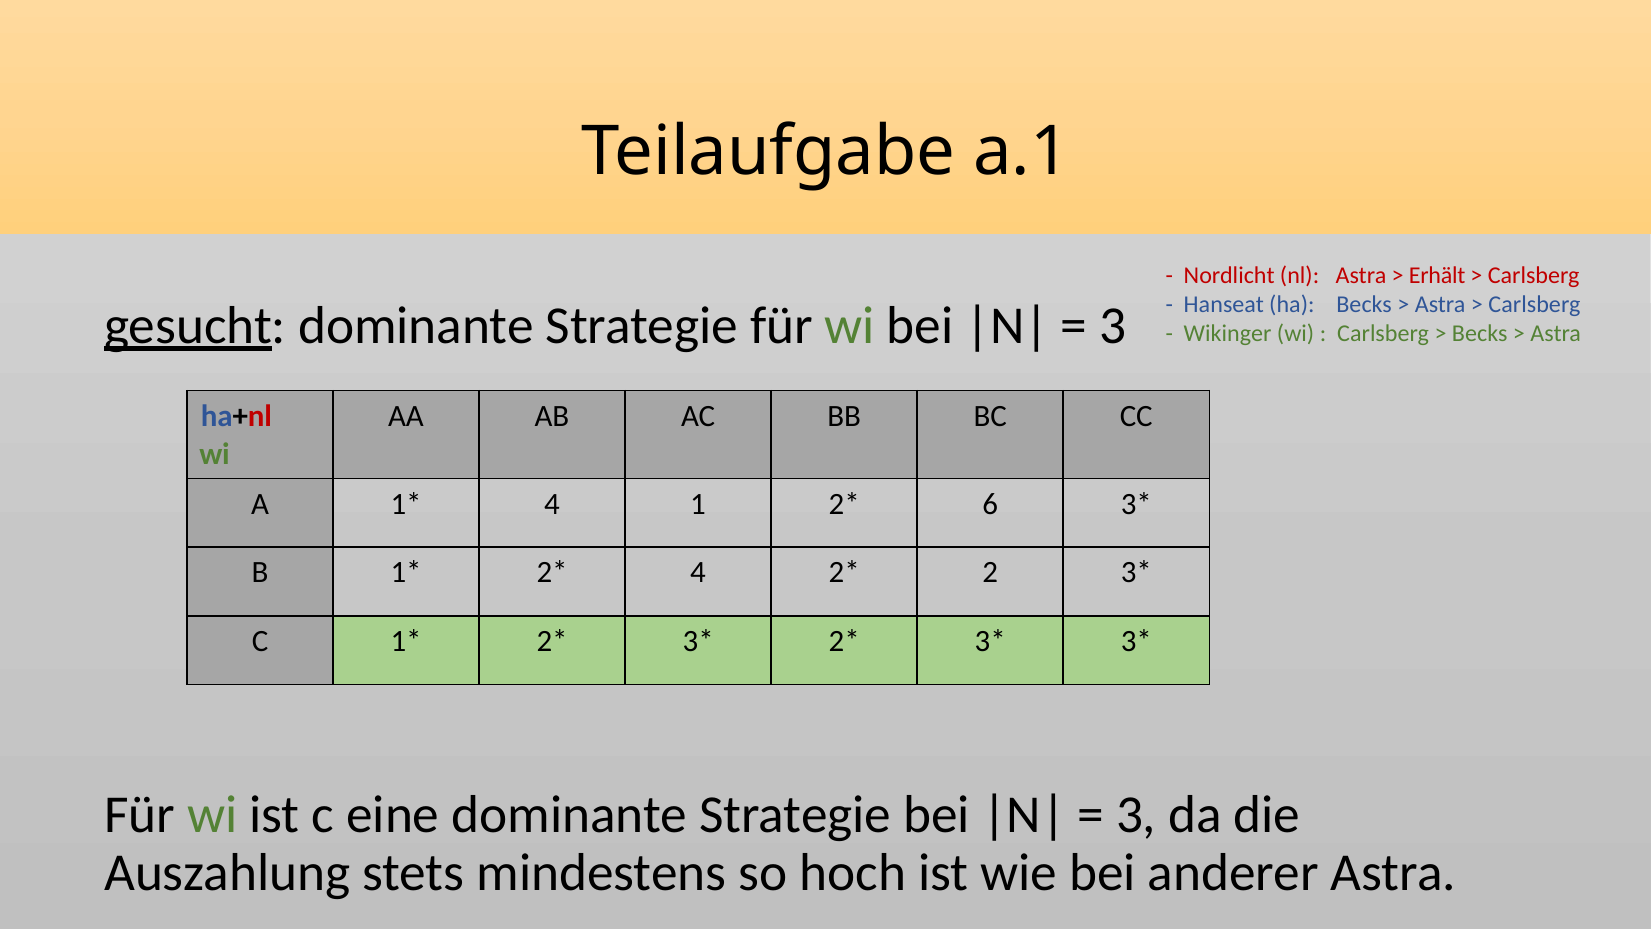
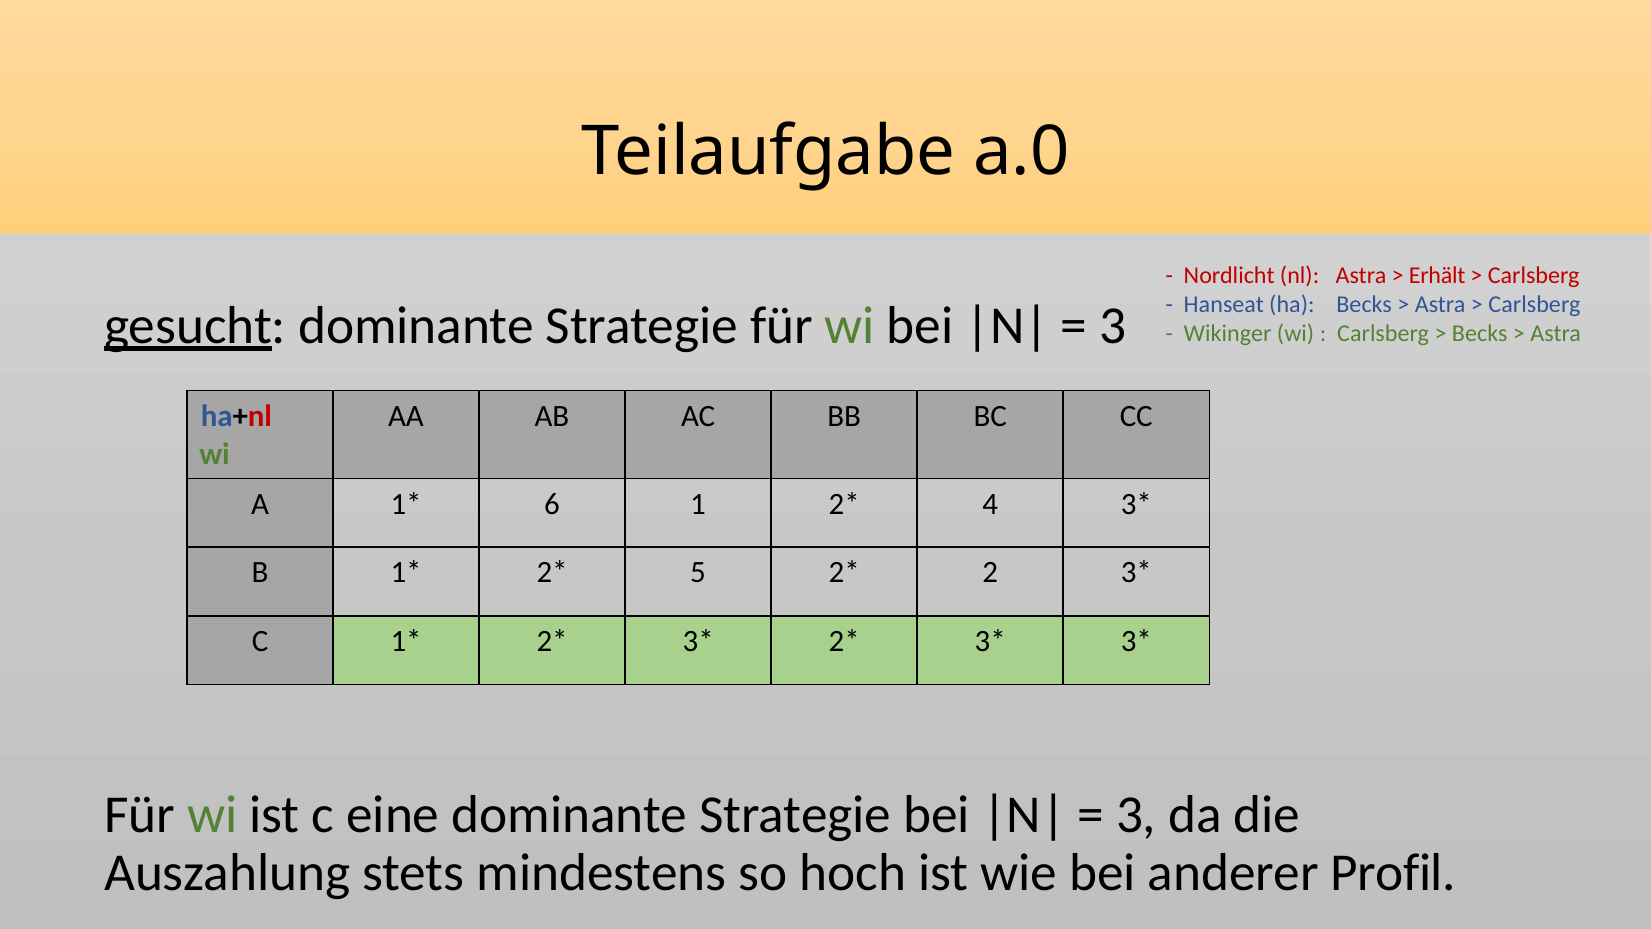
a.1: a.1 -> a.0 (1021, 151)
4: 4 -> 6 (552, 504)
6: 6 -> 4 (990, 504)
4: 4 -> 5 (698, 572)
anderer Astra: Astra -> Profil (1393, 872)
